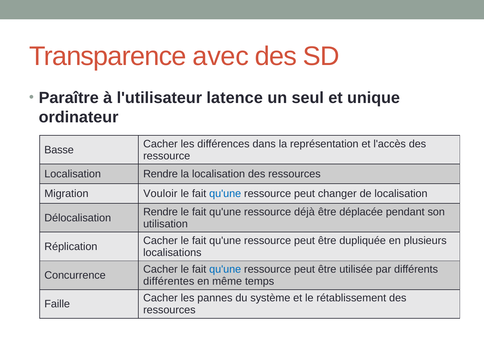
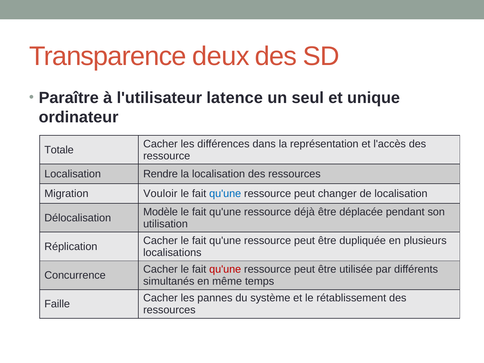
avec: avec -> deux (221, 56)
Basse: Basse -> Totale (59, 150)
Rendre: Rendre -> Modèle (161, 212)
qu'une colour: blue -> red (225, 269)
différentes: différentes -> simultanés (169, 281)
